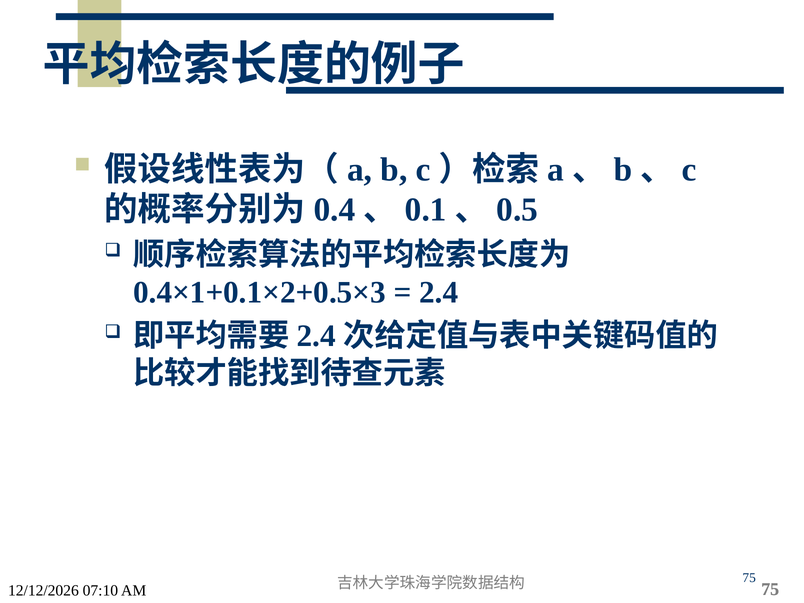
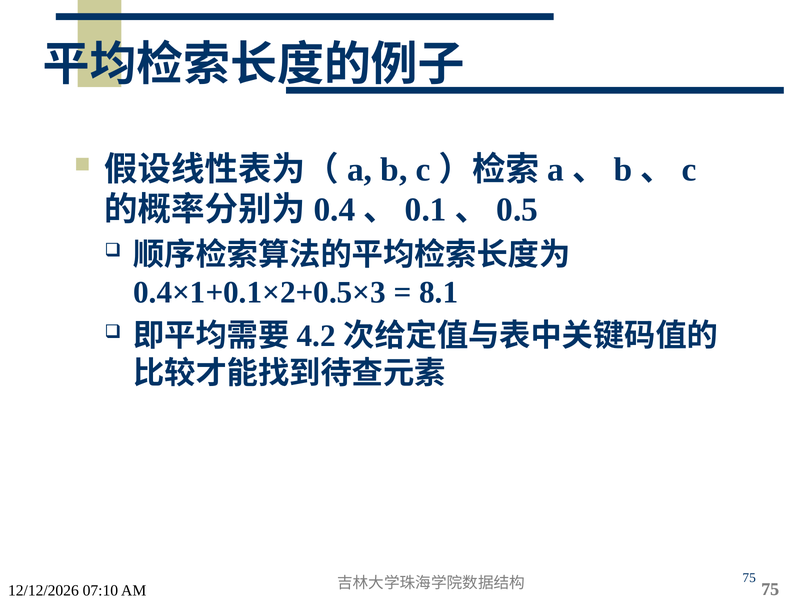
2.4: 2.4 -> 8.1 (439, 292)
2.4: 2.4 -> 4.2 (316, 336)
